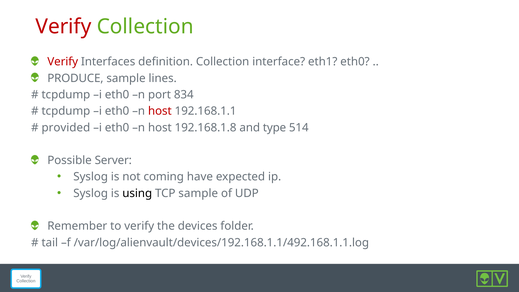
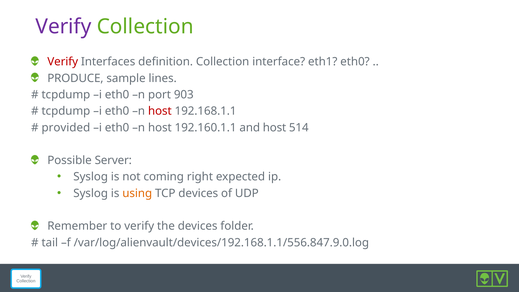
Verify colour: red -> purple (63, 26)
834: 834 -> 903 (184, 95)
192.168.1.8: 192.168.1.8 -> 192.160.1.1 (206, 128)
and type: type -> host (275, 128)
have: have -> right (200, 177)
using colour: black -> orange (137, 193)
TCP sample: sample -> devices (198, 193)
/var/log/alienvault/devices/192.168.1.1/492.168.1.1.log: /var/log/alienvault/devices/192.168.1.1/492.168.1.1.log -> /var/log/alienvault/devices/192.168.1.1/556.847.9.0.log (221, 243)
